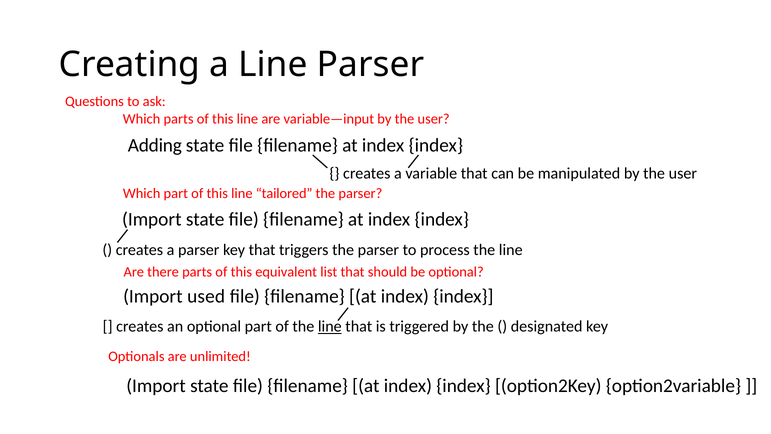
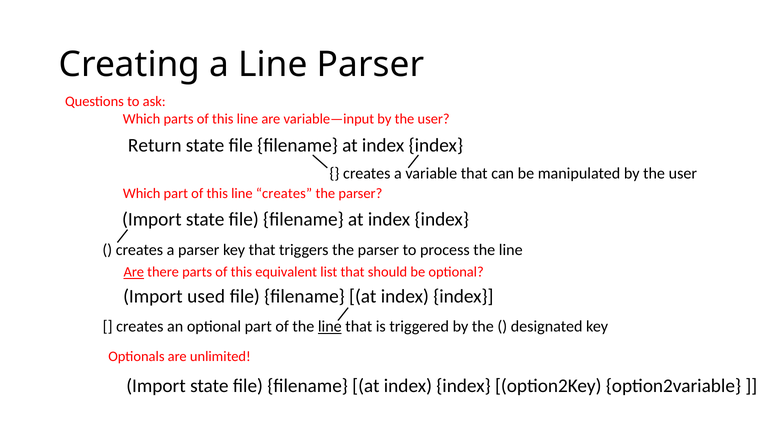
Adding: Adding -> Return (155, 145)
line tailored: tailored -> creates (284, 193)
Are underline: none -> present (134, 272)
